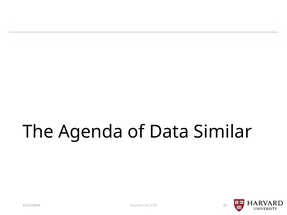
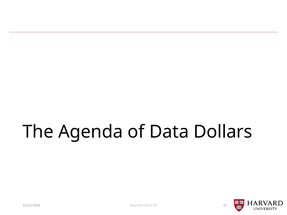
Similar: Similar -> Dollars (223, 132)
